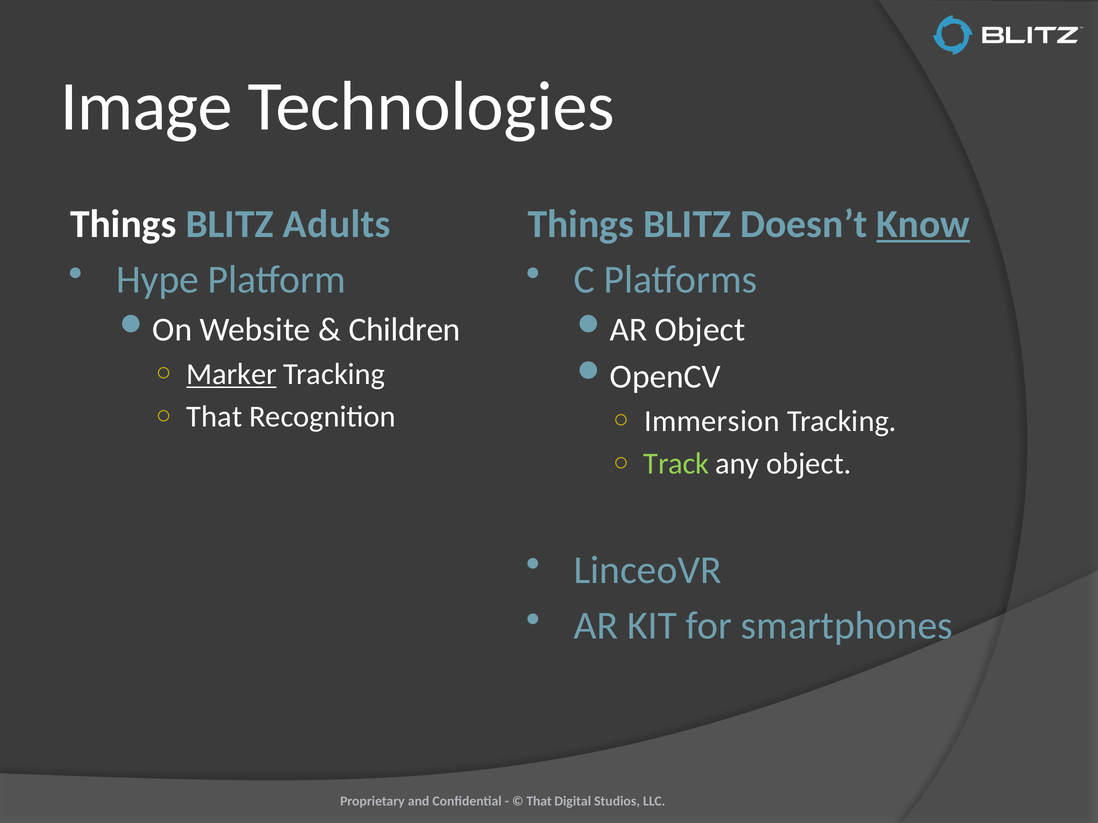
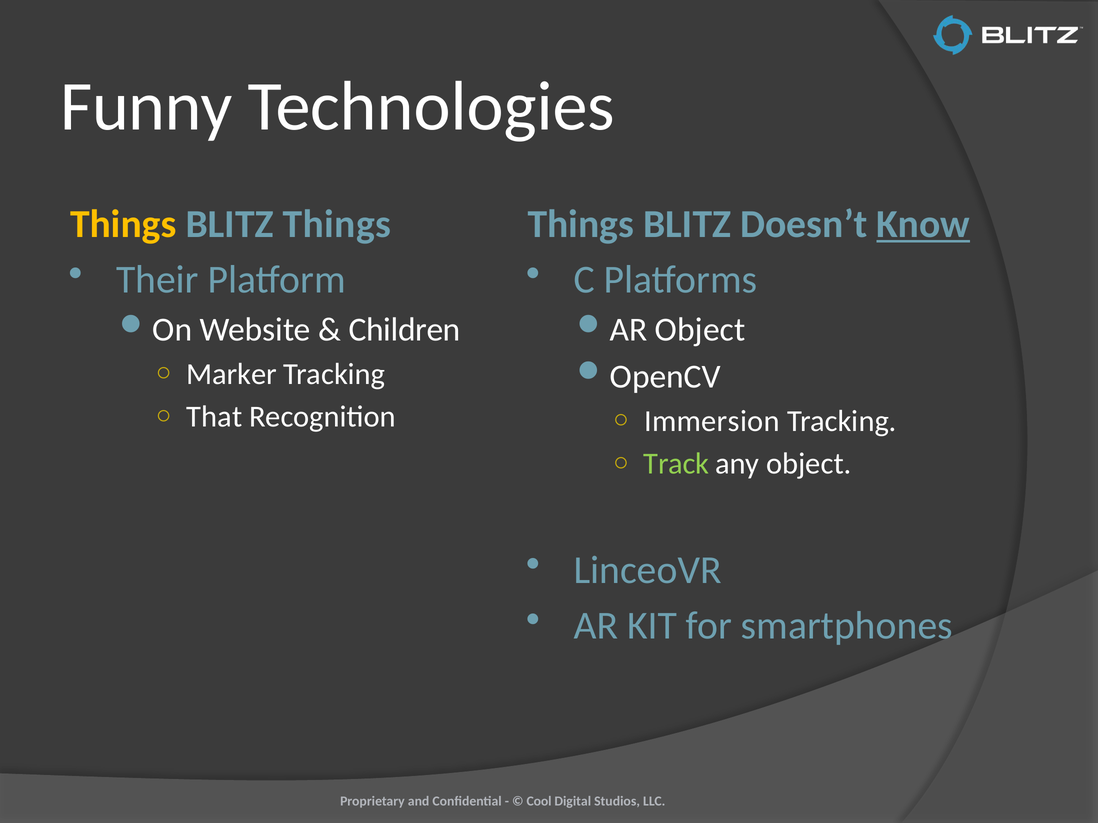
Image: Image -> Funny (146, 106)
Things colour: white -> yellow (123, 224)
BLITZ Adults: Adults -> Things (337, 224)
Hype: Hype -> Their (157, 280)
Marker underline: present -> none (232, 374)
That: That -> Cool (539, 801)
